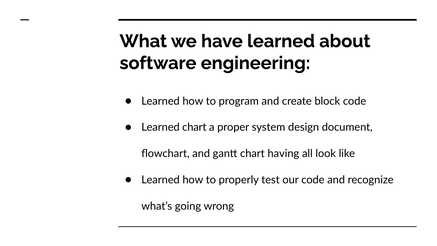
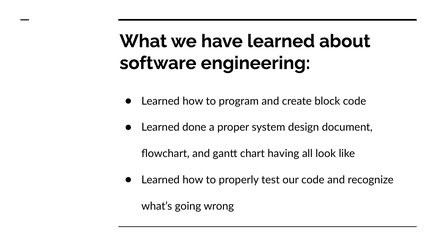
Learned chart: chart -> done (194, 127)
